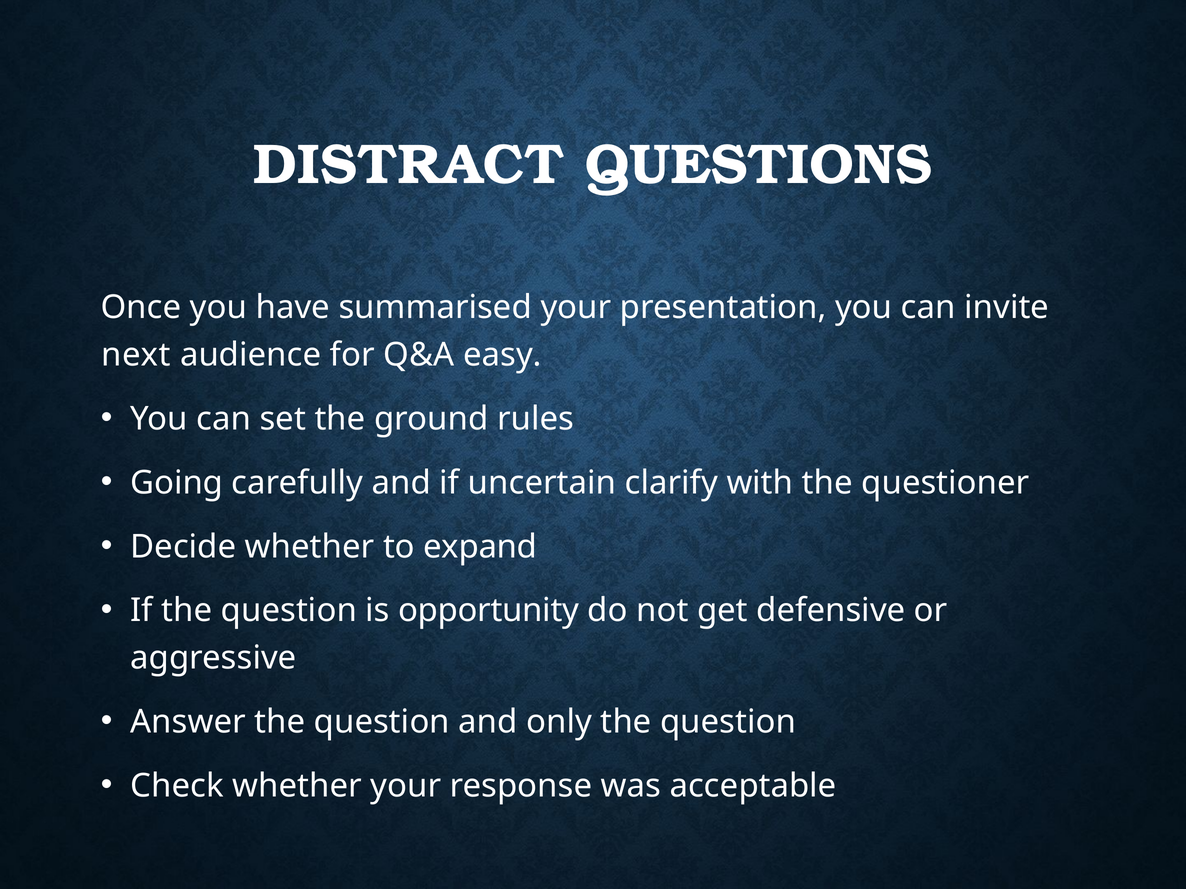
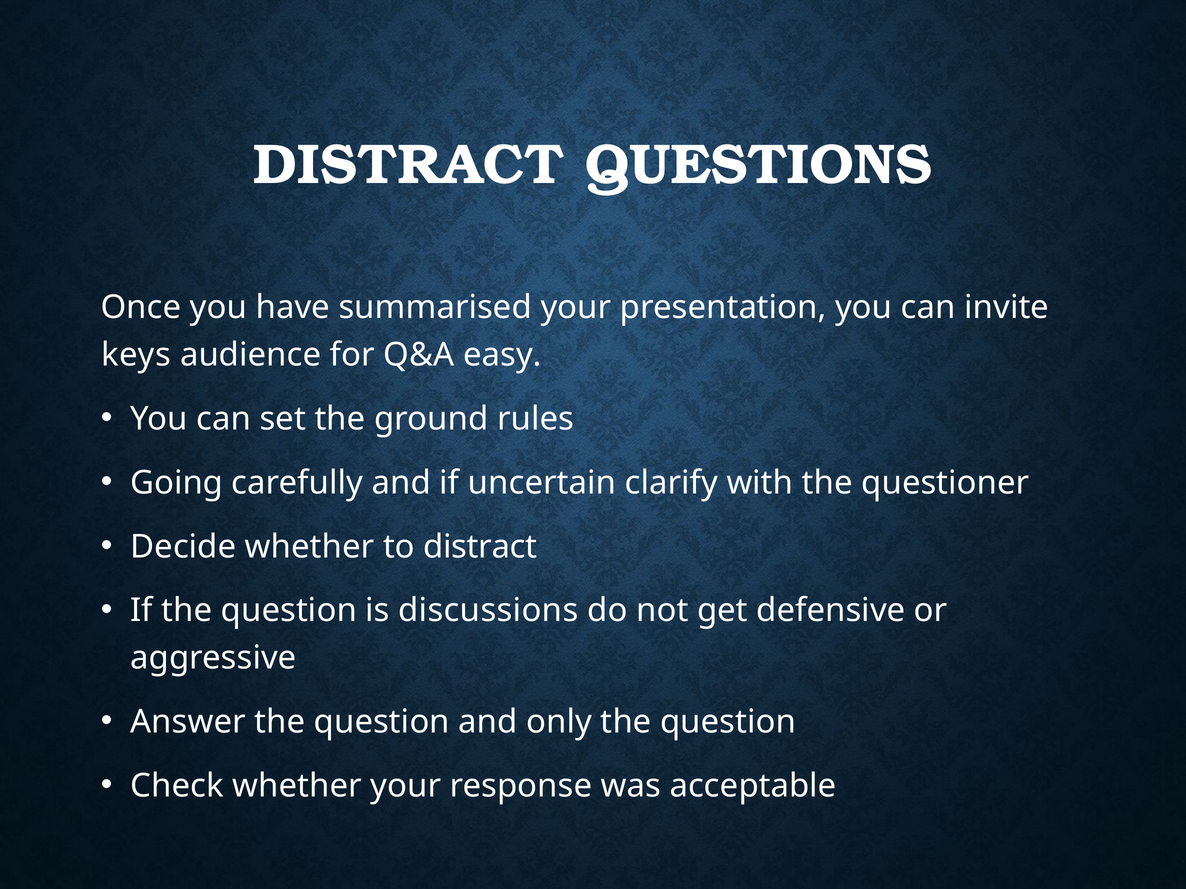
next: next -> keys (136, 355)
to expand: expand -> distract (480, 547)
opportunity: opportunity -> discussions (488, 611)
